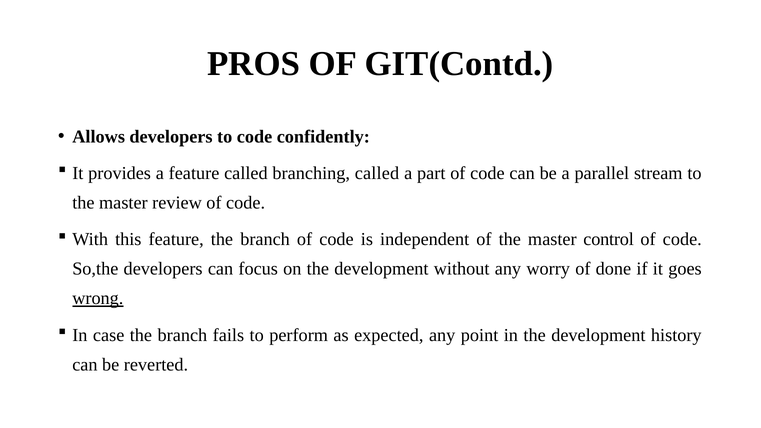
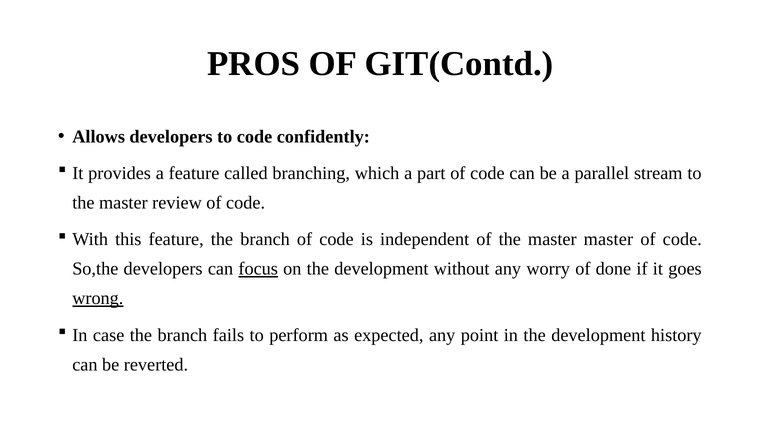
branching called: called -> which (377, 173)
master control: control -> master (608, 239)
focus underline: none -> present (258, 269)
